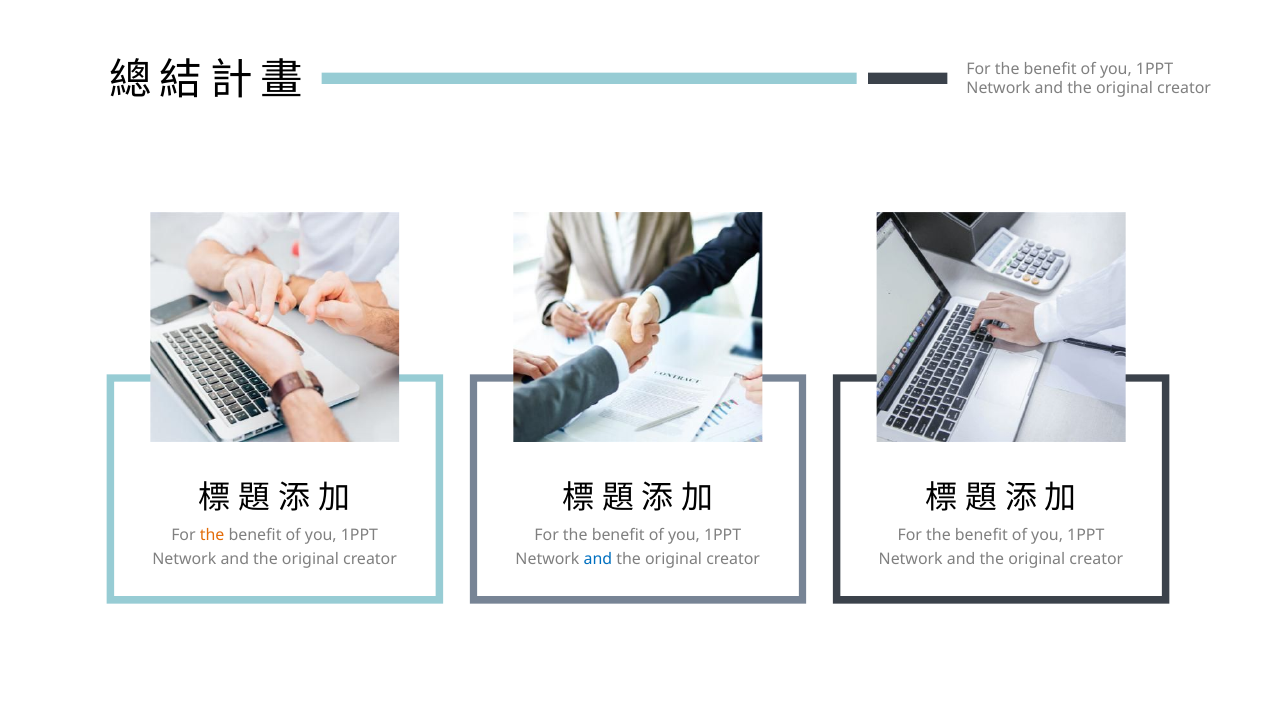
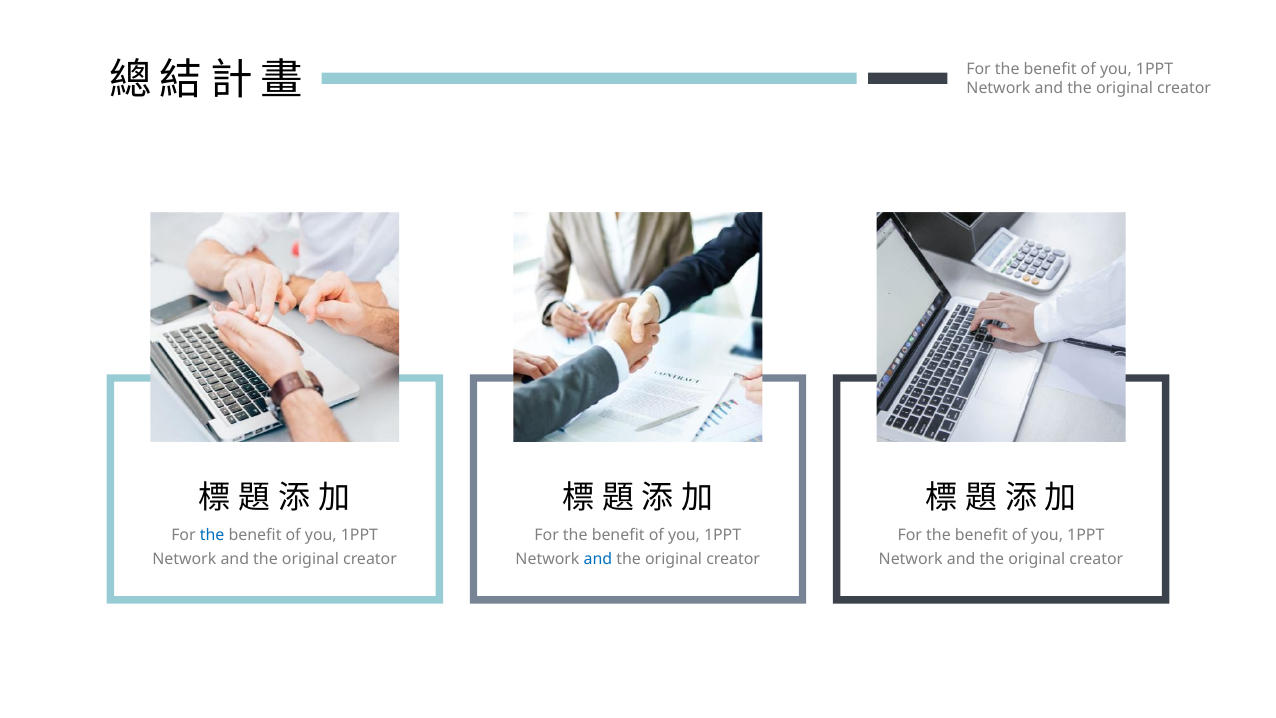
the colour: orange -> blue (212, 535)
